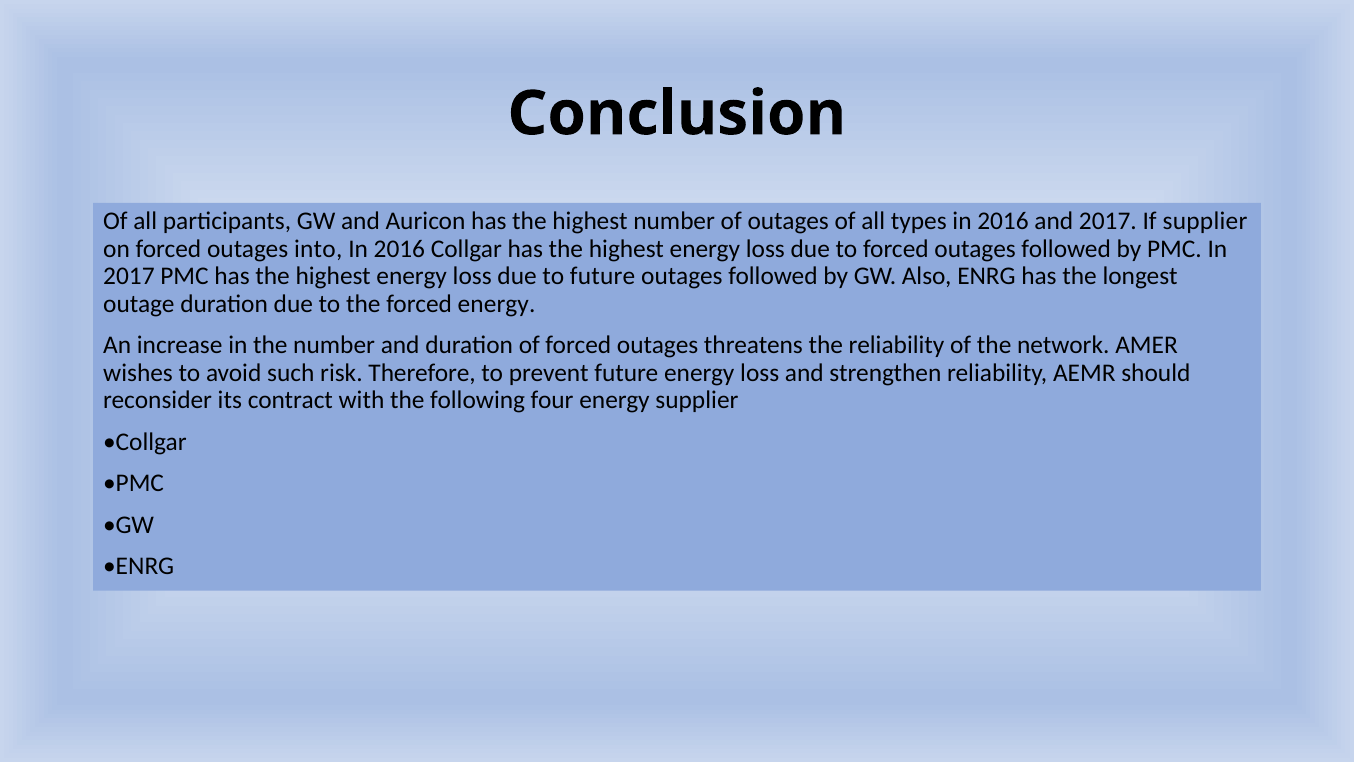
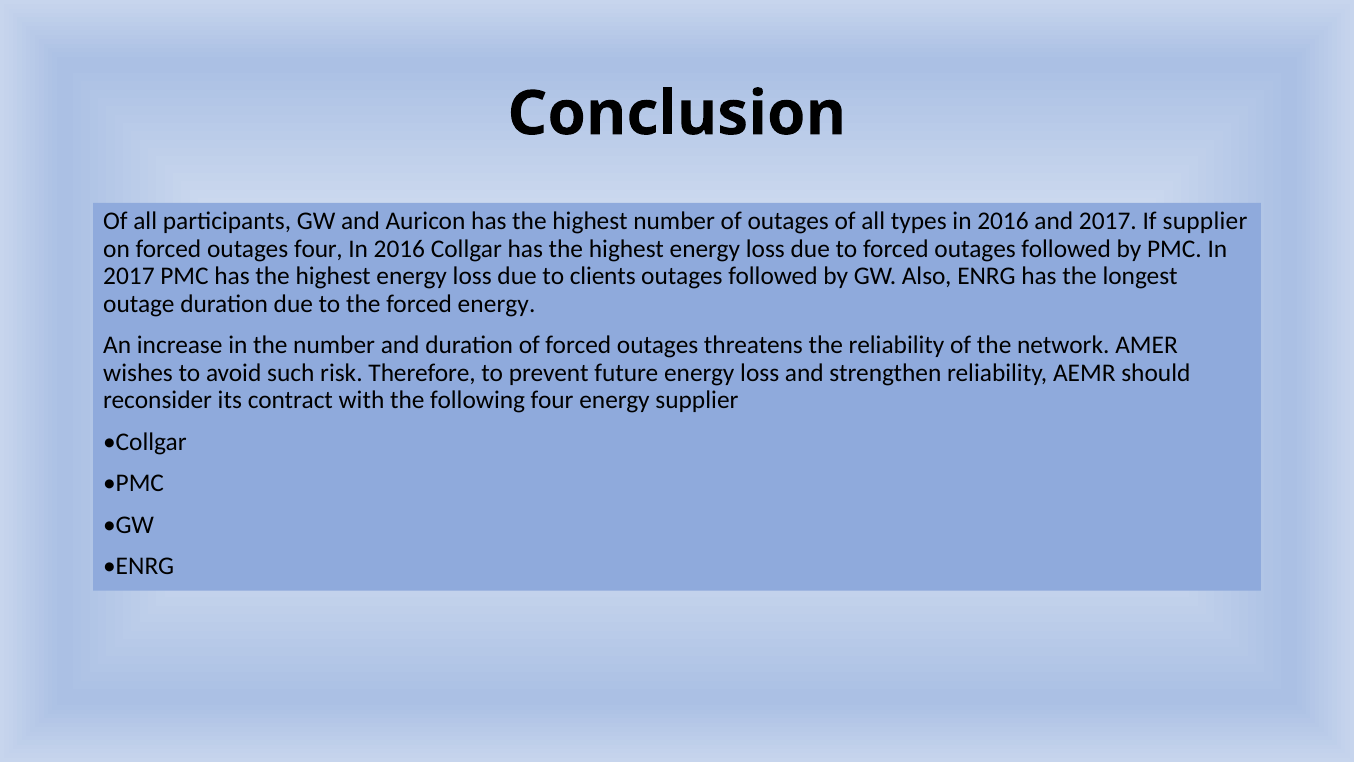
outages into: into -> four (318, 249)
to future: future -> clients (603, 276)
